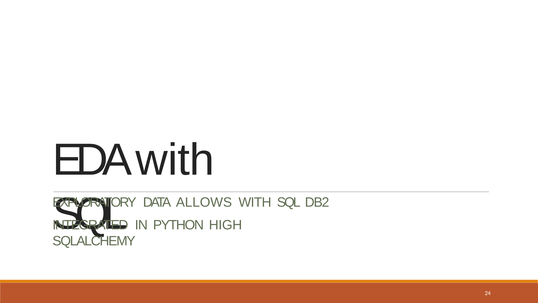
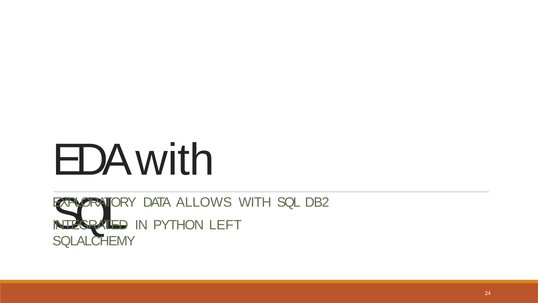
HIGH: HIGH -> LEFT (225, 225)
